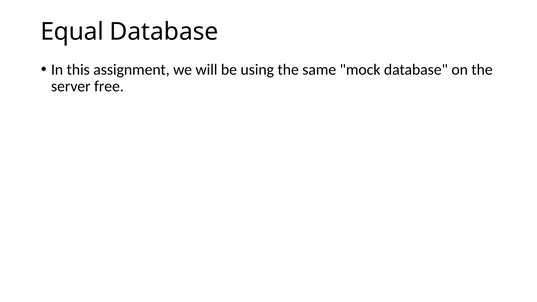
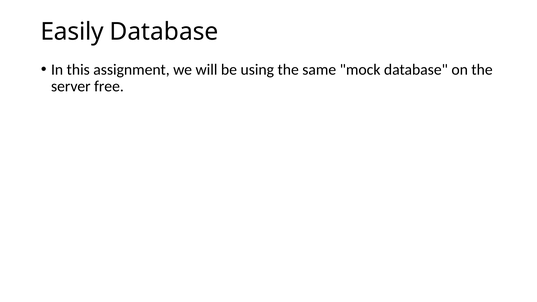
Equal: Equal -> Easily (72, 32)
